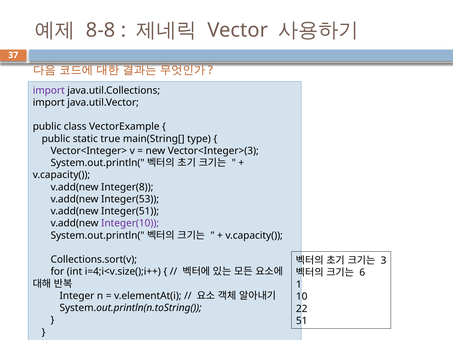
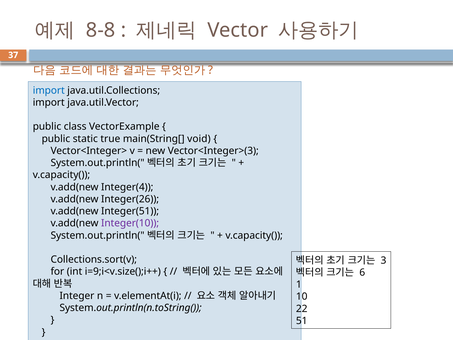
import colour: purple -> blue (49, 90)
type: type -> void (199, 139)
Integer(8: Integer(8 -> Integer(4 (127, 187)
Integer(53: Integer(53 -> Integer(26 (130, 199)
i=4;i<v.size();i++: i=4;i<v.size();i++ -> i=9;i<v.size();i++ (123, 271)
